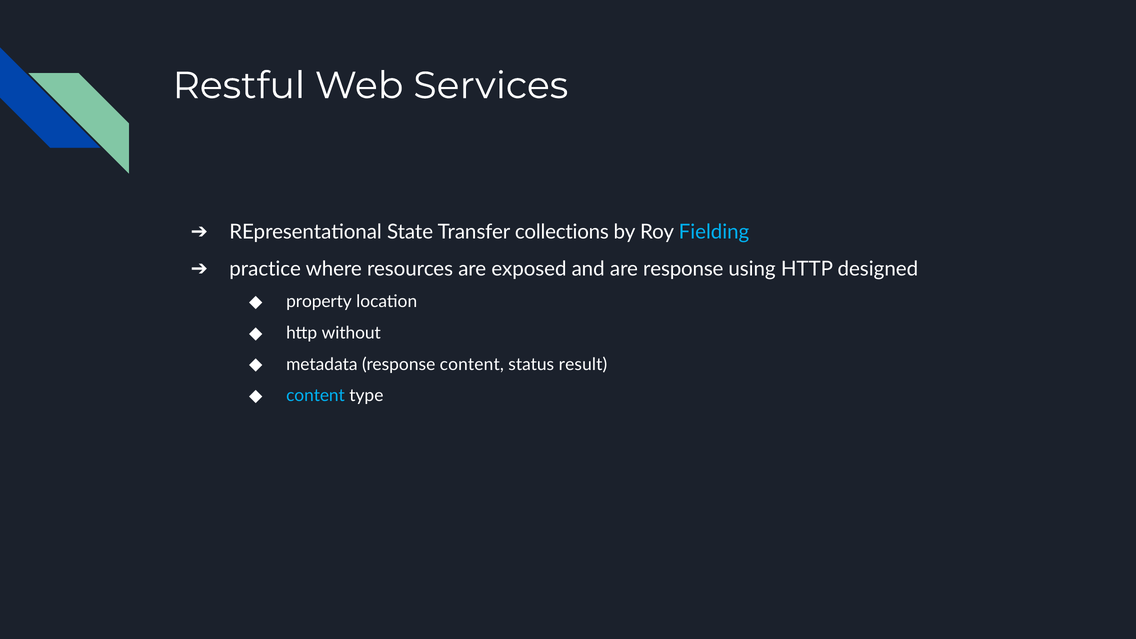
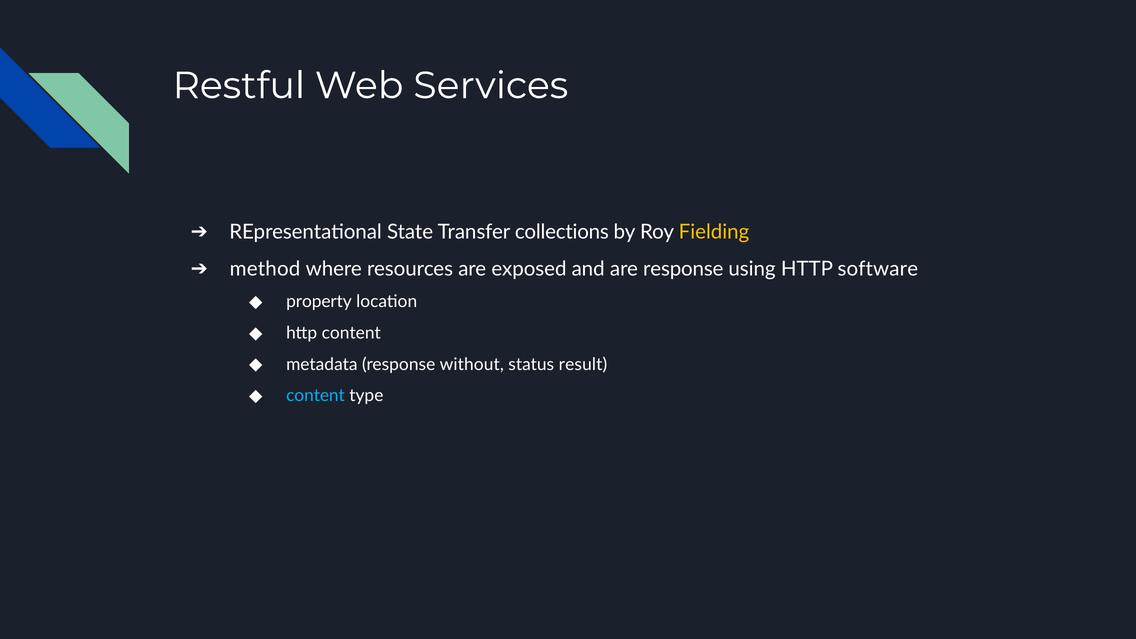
Fielding colour: light blue -> yellow (714, 232)
practice: practice -> method (265, 269)
designed: designed -> software (878, 269)
http without: without -> content (351, 333)
response content: content -> without (472, 364)
